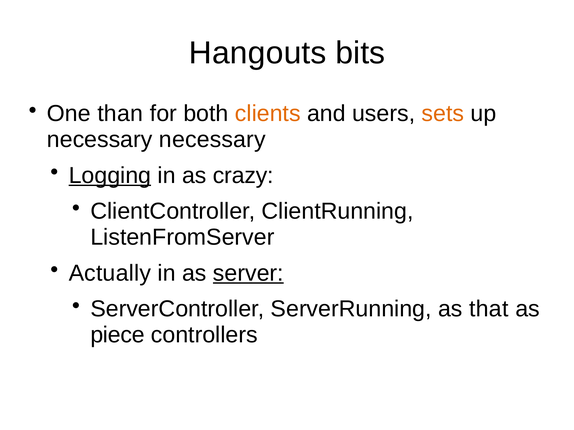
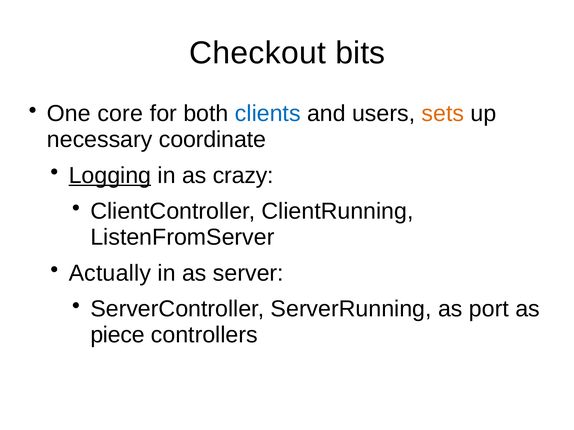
Hangouts: Hangouts -> Checkout (258, 53)
than: than -> core (120, 114)
clients colour: orange -> blue (268, 114)
necessary necessary: necessary -> coordinate (212, 140)
server underline: present -> none (248, 273)
that: that -> port (489, 309)
